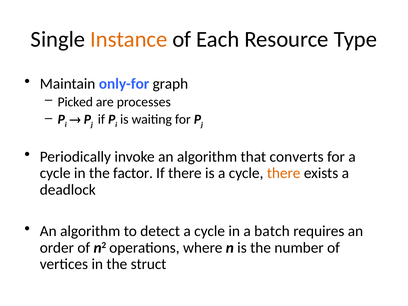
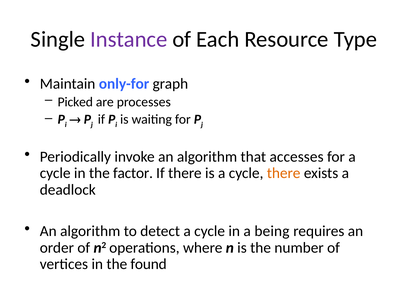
Instance colour: orange -> purple (129, 39)
converts: converts -> accesses (297, 157)
batch: batch -> being (272, 231)
struct: struct -> found (149, 264)
